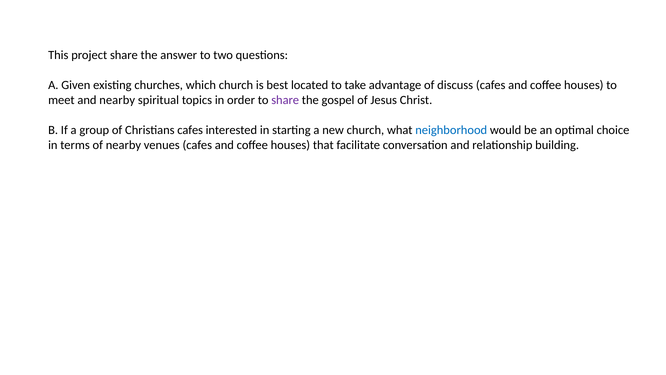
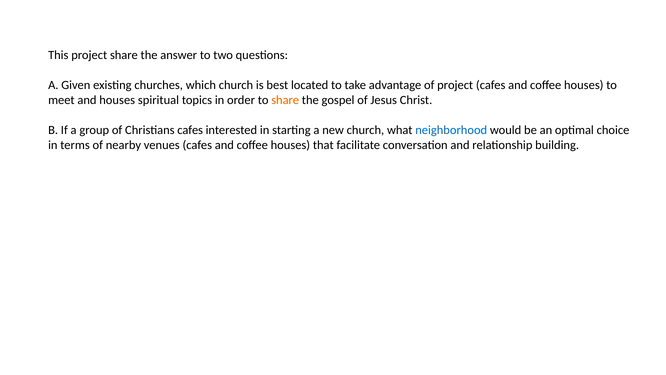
of discuss: discuss -> project (455, 85)
and nearby: nearby -> houses (117, 100)
share colour: purple -> orange (285, 100)
